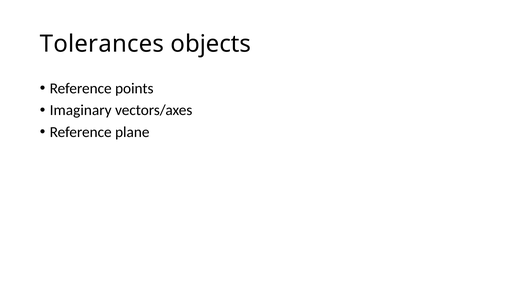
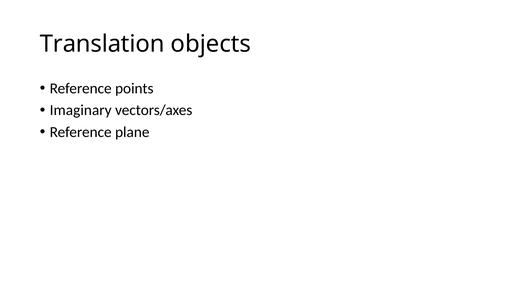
Tolerances: Tolerances -> Translation (102, 44)
